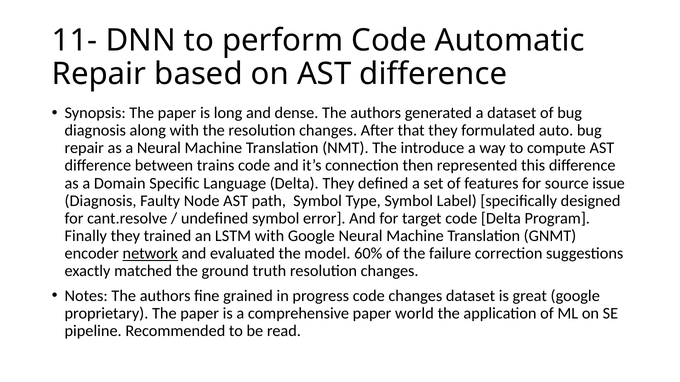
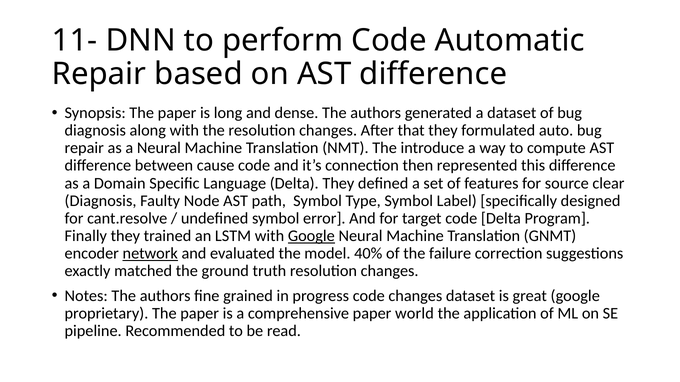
trains: trains -> cause (216, 166)
issue: issue -> clear (609, 183)
Google underline: none -> present (311, 236)
60%: 60% -> 40% (368, 254)
